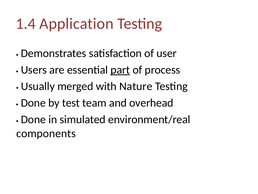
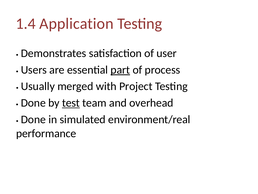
Nature: Nature -> Project (136, 86)
test underline: none -> present (71, 103)
components: components -> performance (46, 133)
